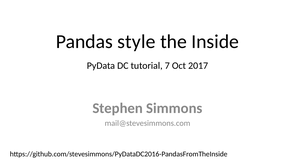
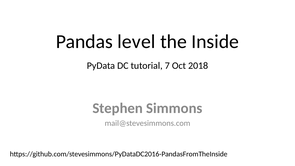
style: style -> level (136, 42)
2017: 2017 -> 2018 (198, 66)
